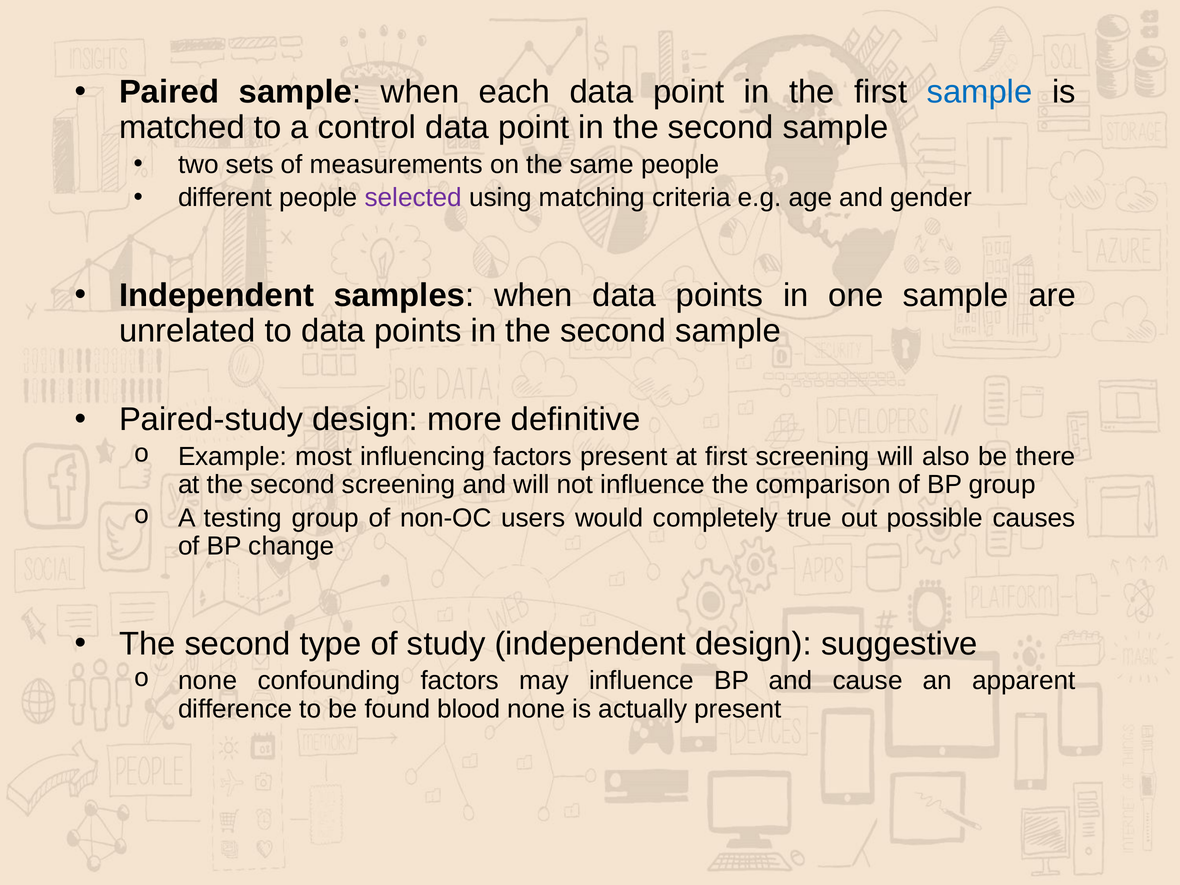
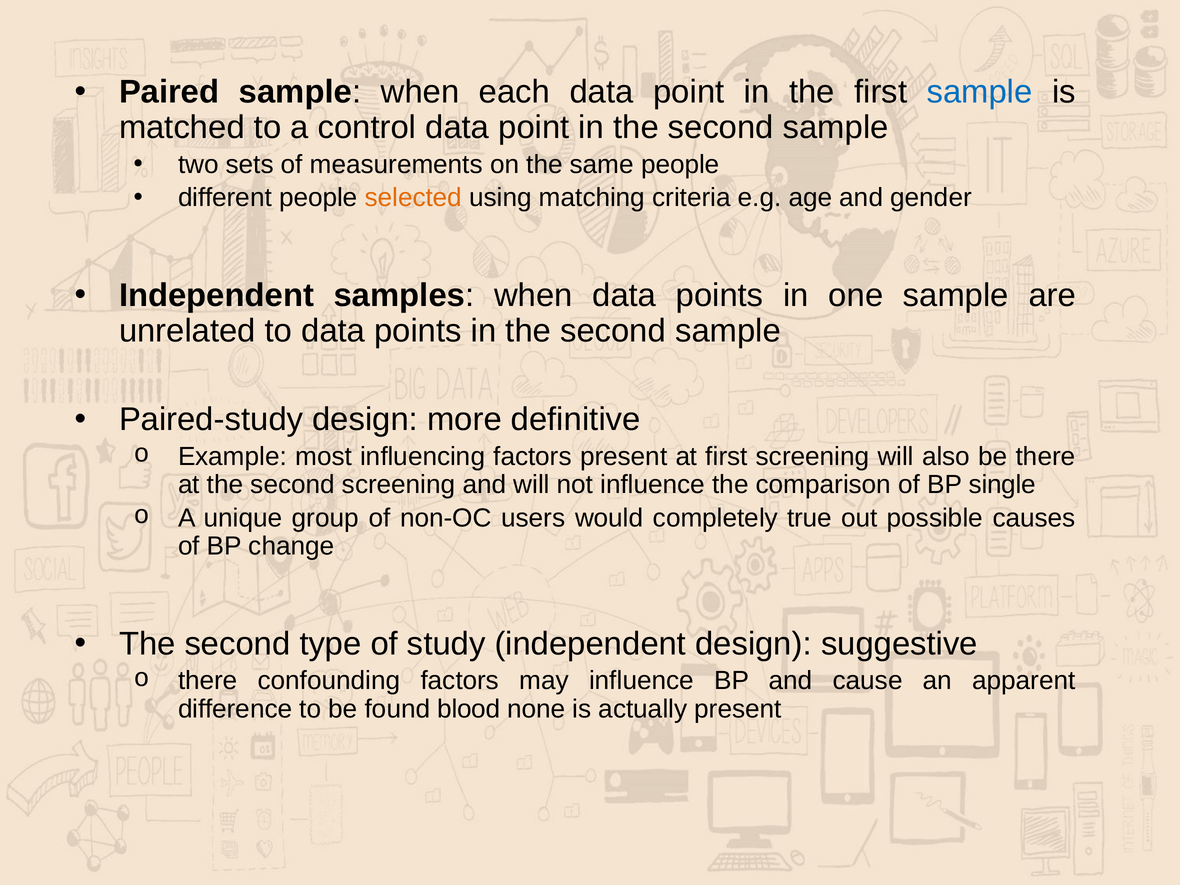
selected colour: purple -> orange (413, 198)
BP group: group -> single (1002, 485)
testing: testing -> unique (243, 518)
none: none -> there (208, 681)
